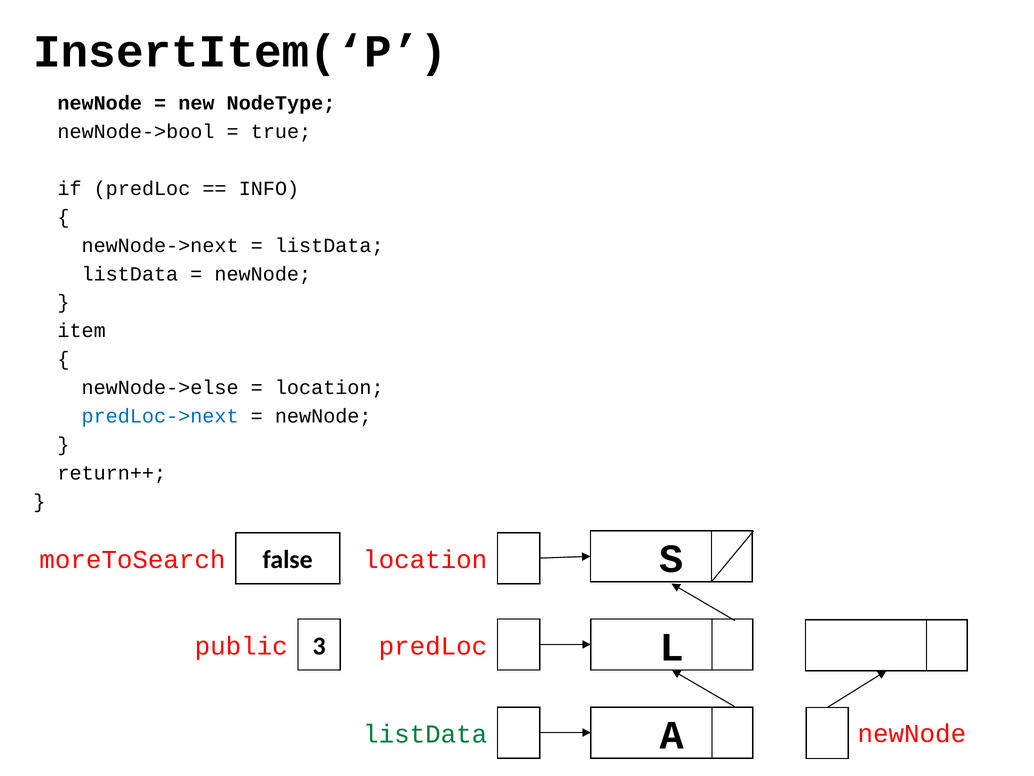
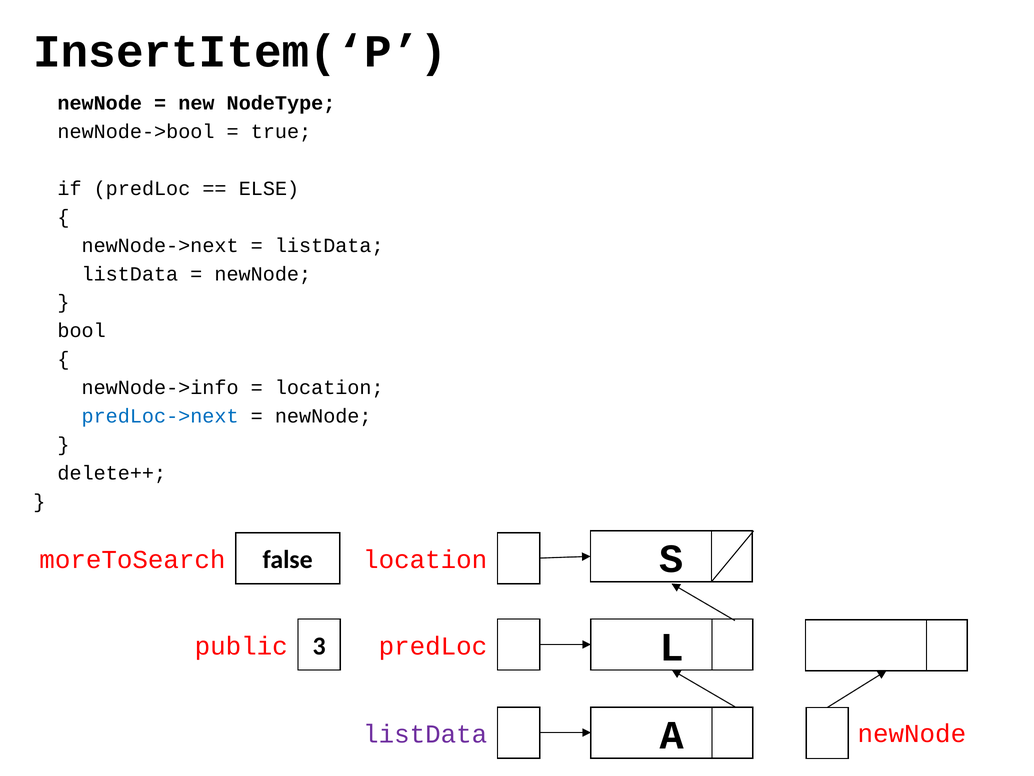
INFO: INFO -> ELSE (269, 188)
item: item -> bool (82, 331)
newNode->else: newNode->else -> newNode->info (160, 388)
return++: return++ -> delete++ (112, 473)
listData colour: green -> purple (425, 734)
